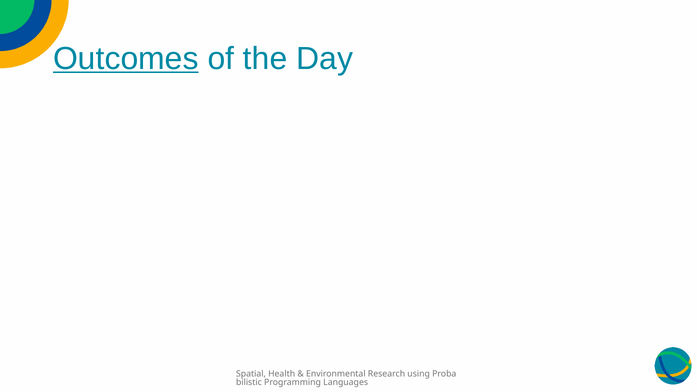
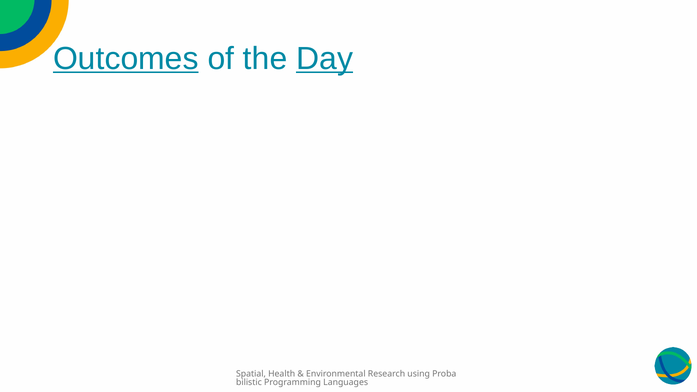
Day underline: none -> present (325, 59)
